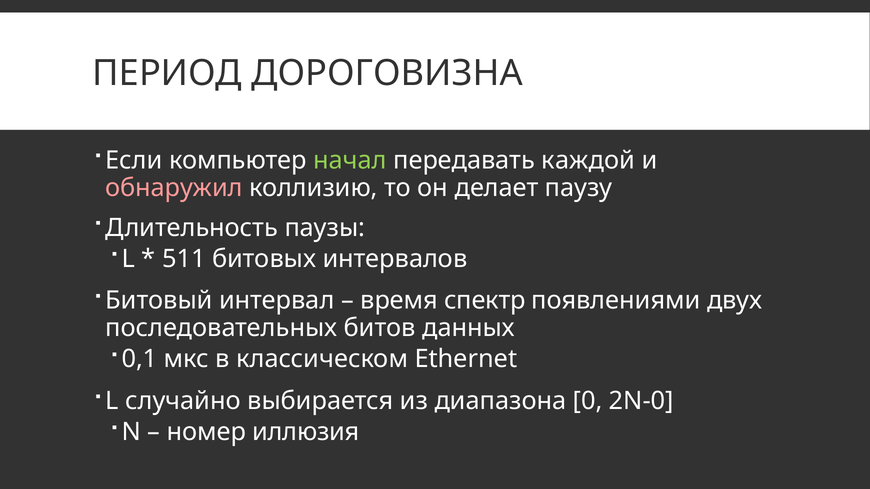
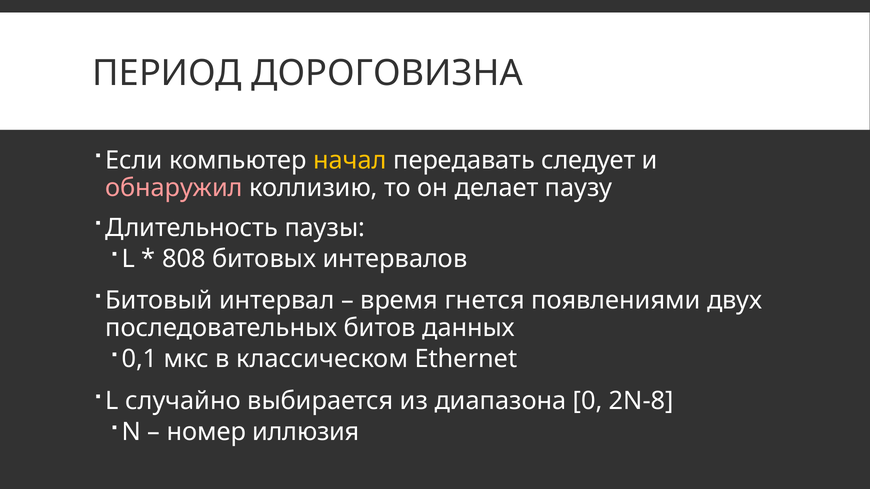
начал colour: light green -> yellow (350, 160)
каждой: каждой -> следует (588, 160)
511: 511 -> 808 (184, 259)
спектр: спектр -> гнется (485, 301)
2N-0: 2N-0 -> 2N-8 (641, 401)
